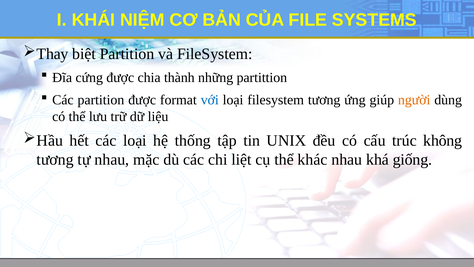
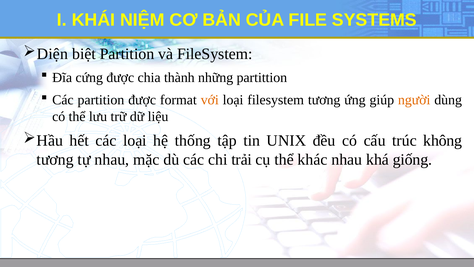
Thay: Thay -> Diện (52, 54)
với colour: blue -> orange (210, 100)
liệt: liệt -> trải (242, 159)
